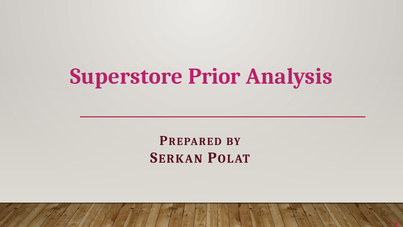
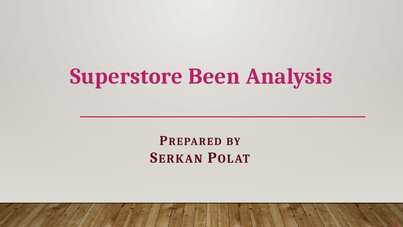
Prior: Prior -> Been (214, 76)
